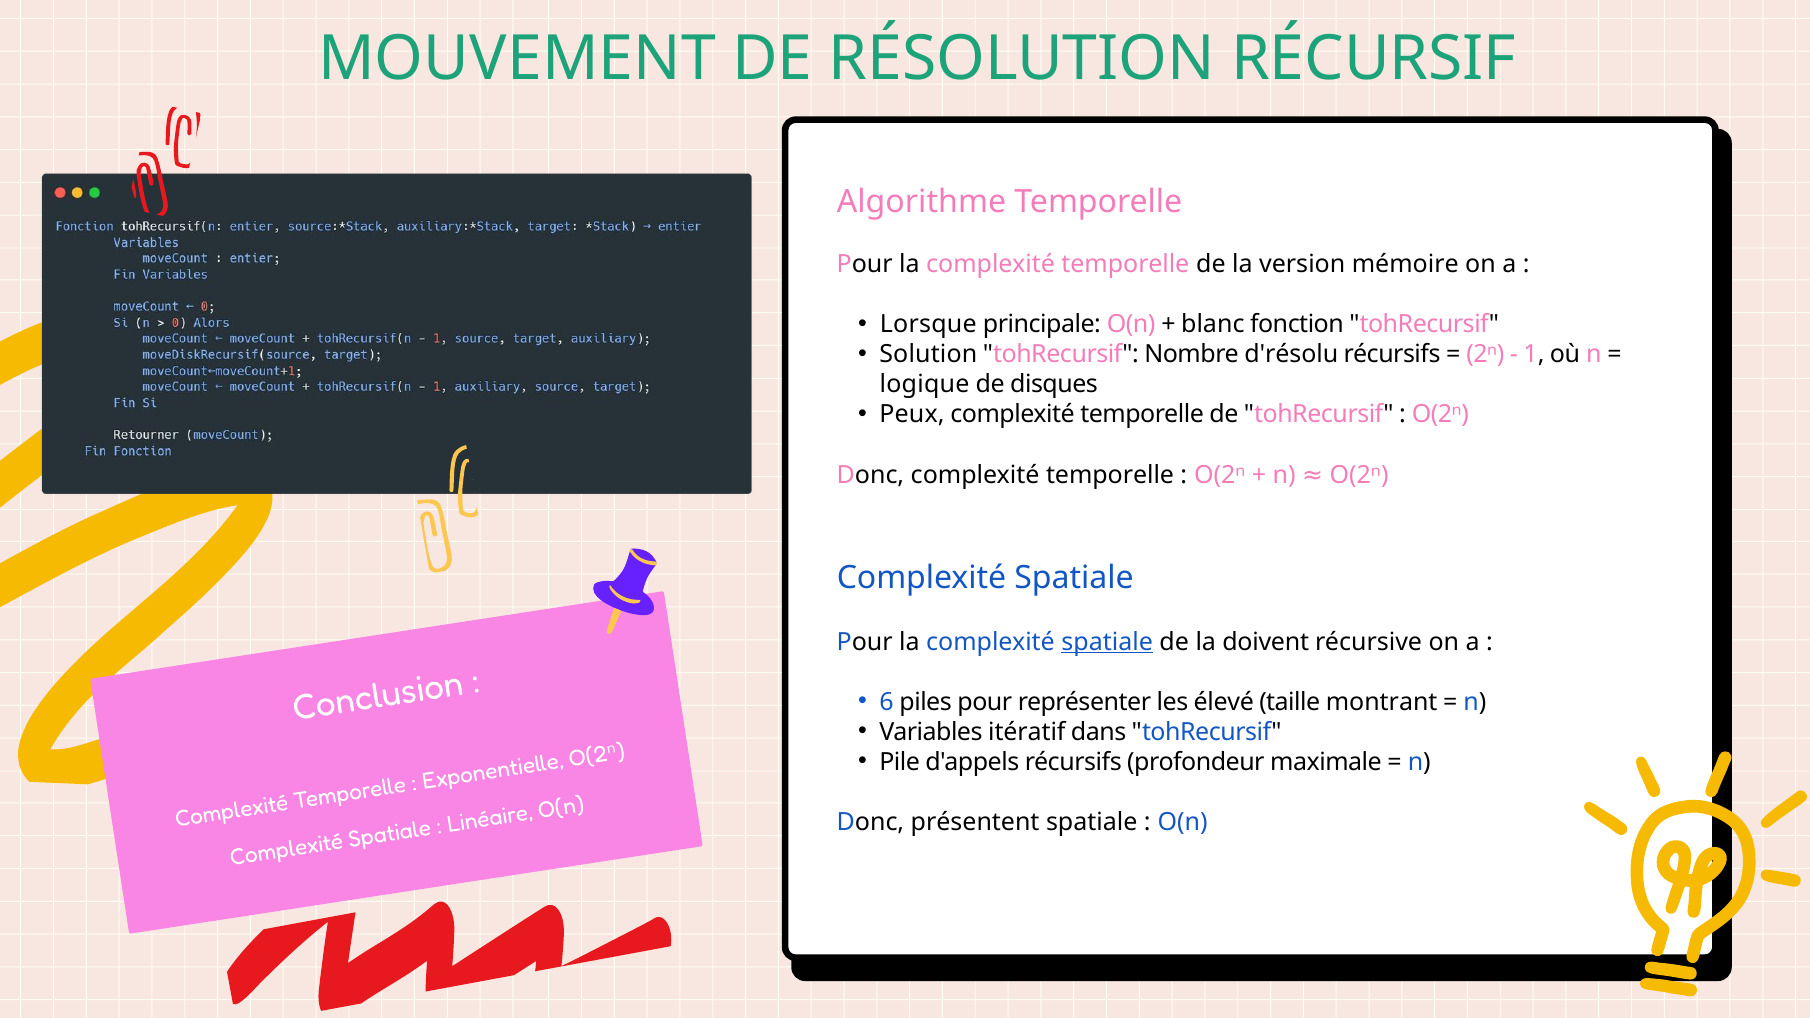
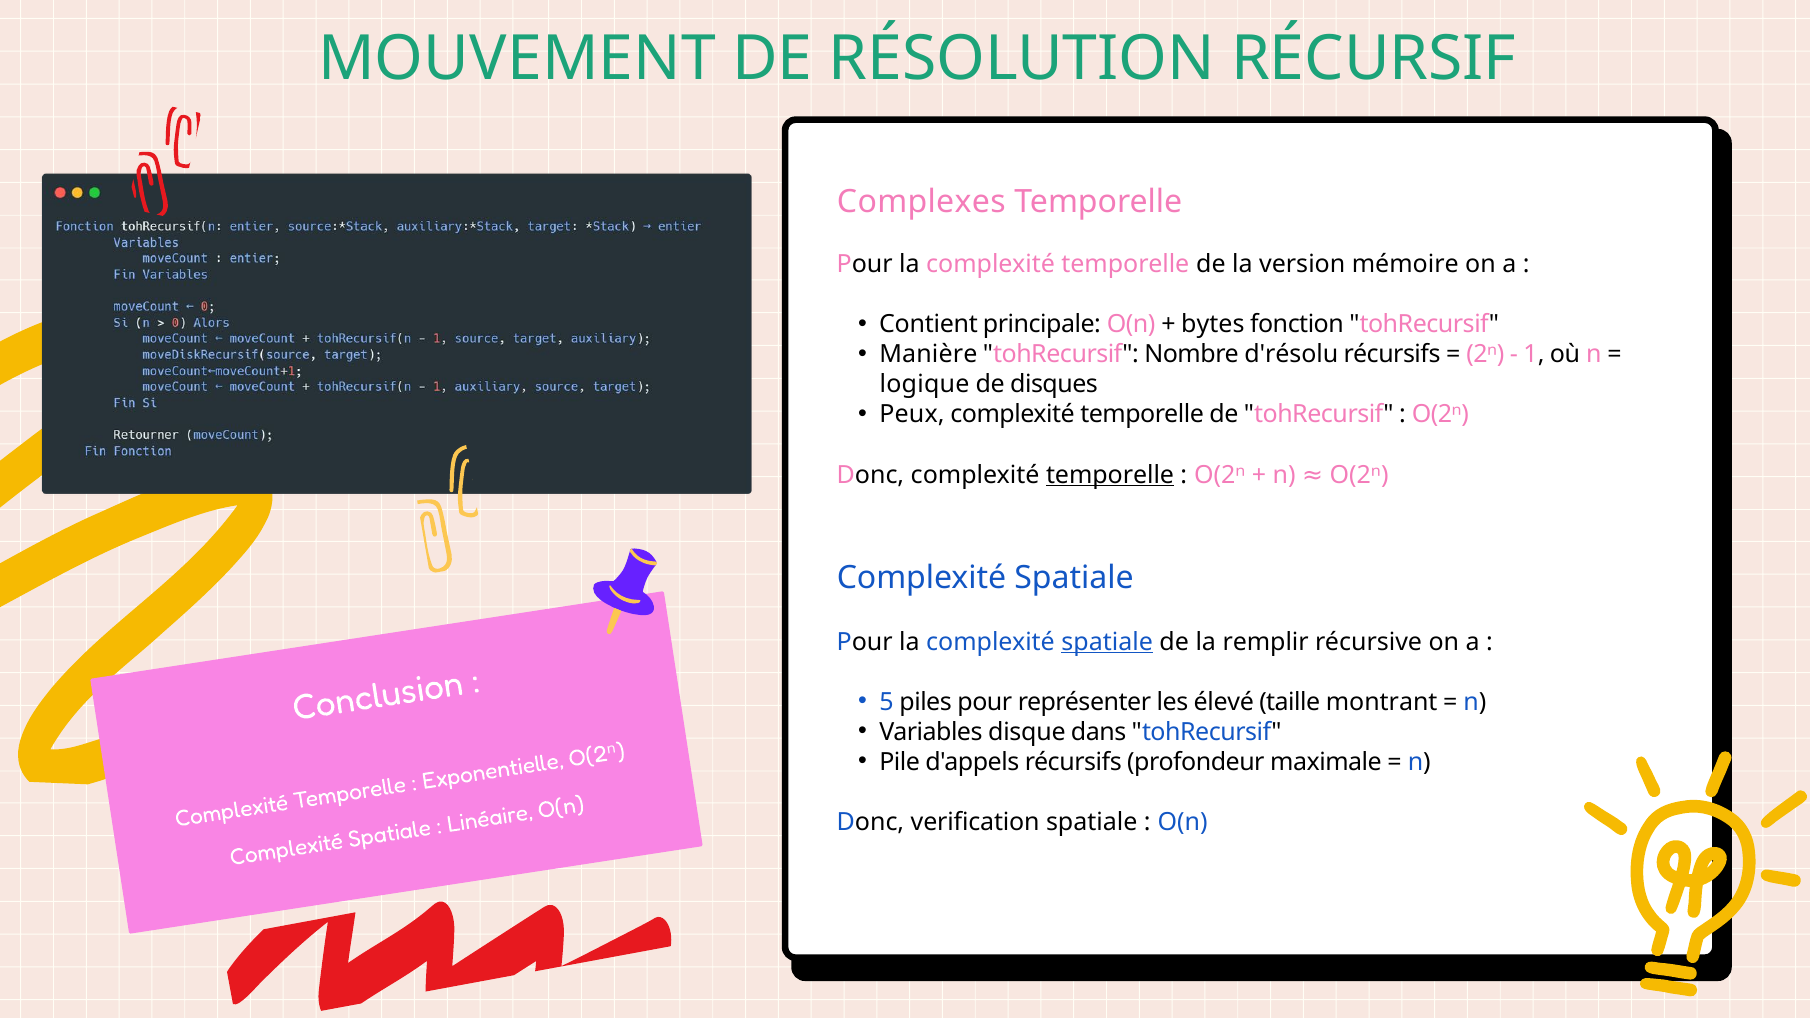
Algorithme: Algorithme -> Complexes (921, 202)
Lorsque: Lorsque -> Contient (929, 325)
blanc: blanc -> bytes (1213, 325)
Solution: Solution -> Manière (928, 355)
temporelle underline: none -> present (1110, 475)
doivent: doivent -> remplir (1266, 642)
6: 6 -> 5 (886, 702)
itératif: itératif -> disque (1027, 732)
présentent: présentent -> verification (975, 822)
